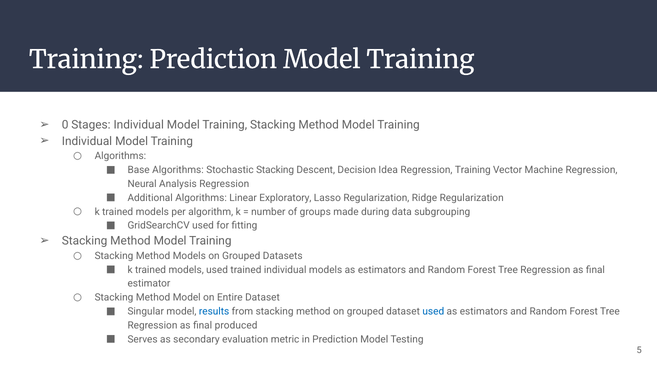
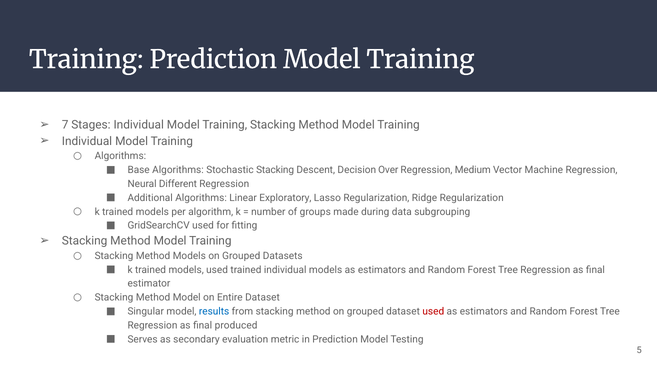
0: 0 -> 7 (65, 125)
Idea: Idea -> Over (388, 170)
Regression Training: Training -> Medium (473, 170)
Analysis: Analysis -> Different (178, 184)
used colour: blue -> red (433, 311)
